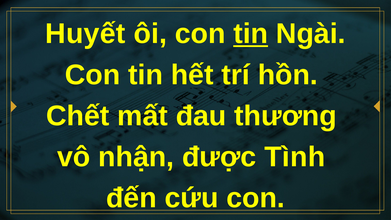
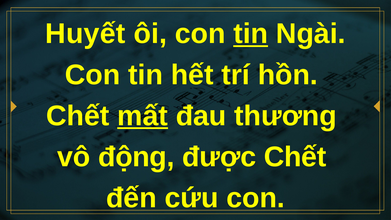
mất underline: none -> present (143, 116)
nhận: nhận -> động (136, 157)
được Tình: Tình -> Chết (295, 157)
